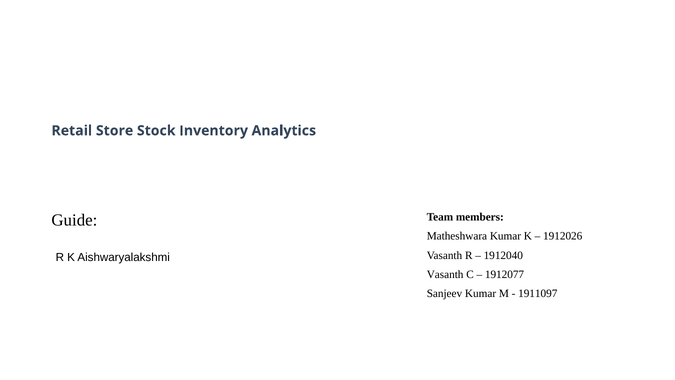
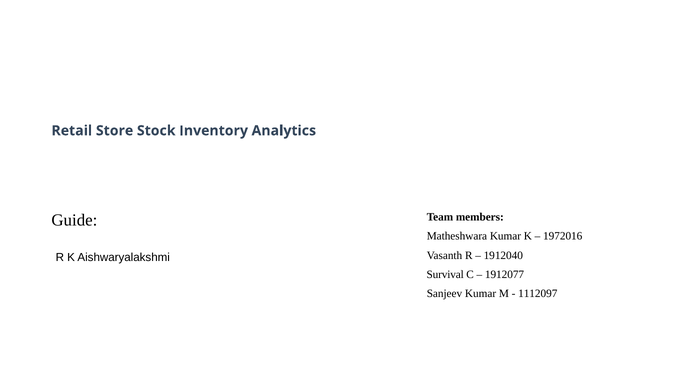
1912026: 1912026 -> 1972016 (563, 236)
Vasanth: Vasanth -> Survival (445, 274)
1911097: 1911097 -> 1112097 (538, 294)
